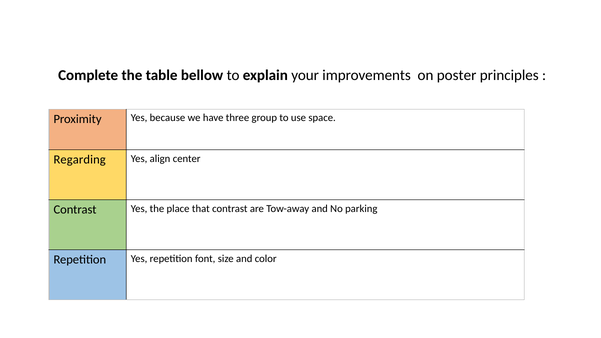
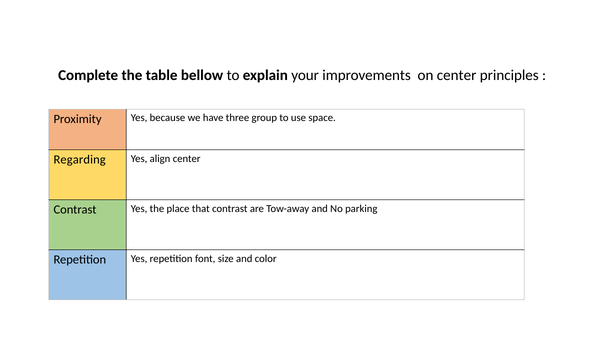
on poster: poster -> center (457, 75)
